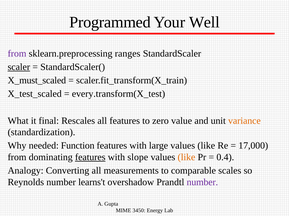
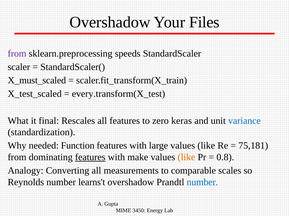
Programmed: Programmed -> Overshadow (110, 22)
Well: Well -> Files (204, 22)
ranges: ranges -> speeds (128, 54)
scaler underline: present -> none (19, 67)
value: value -> keras (182, 121)
variance colour: orange -> blue (244, 121)
17,000: 17,000 -> 75,181 (253, 146)
slope: slope -> make (138, 158)
0.4: 0.4 -> 0.8 (225, 158)
number colour: purple -> blue (202, 183)
